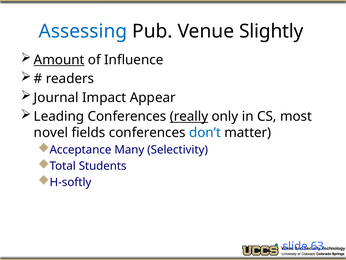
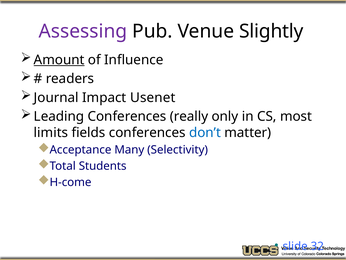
Assessing colour: blue -> purple (83, 31)
Appear: Appear -> Usenet (153, 97)
really underline: present -> none (189, 116)
novel: novel -> limits (51, 132)
H-softly: H-softly -> H-come (71, 182)
63: 63 -> 32 (317, 246)
